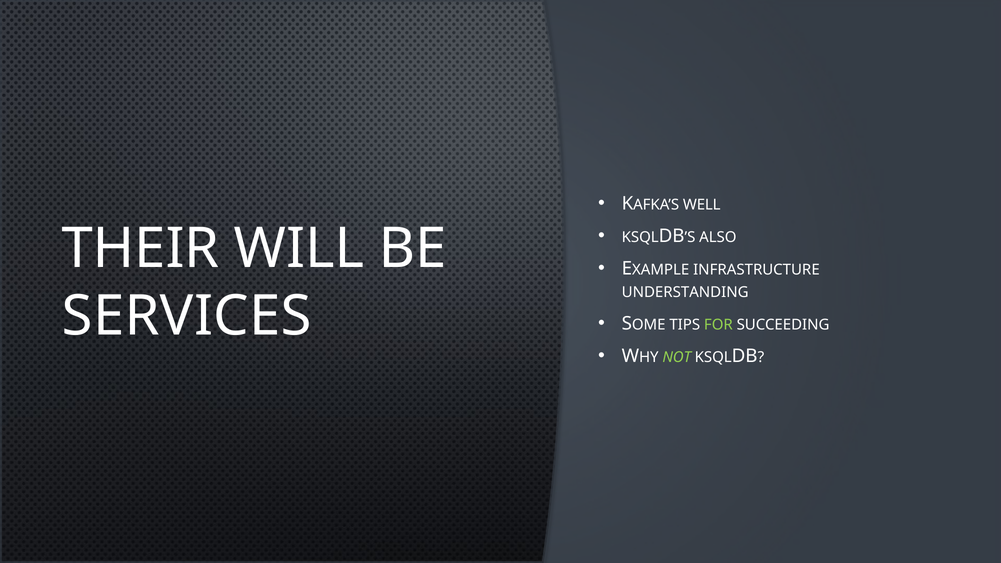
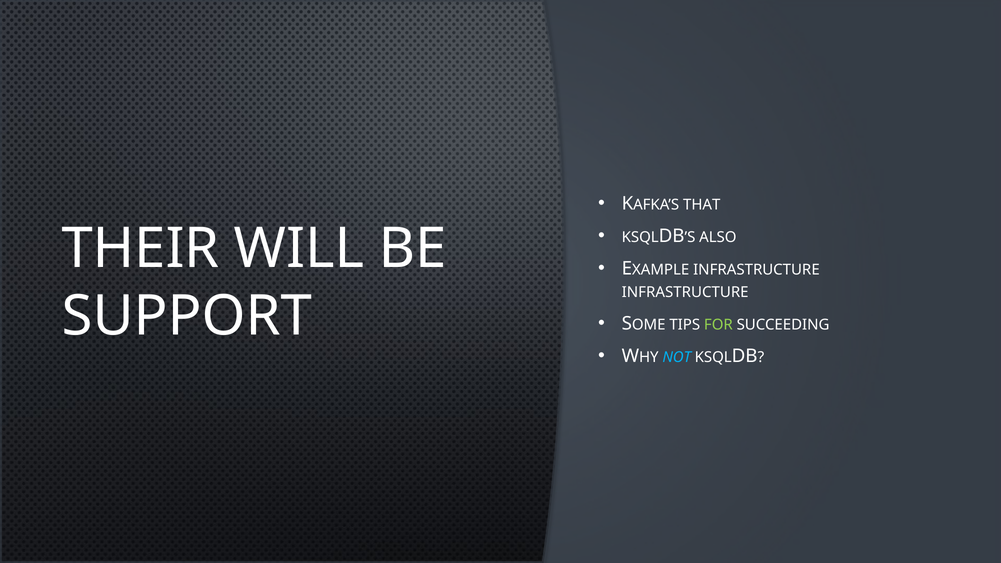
WELL: WELL -> THAT (702, 205)
UNDERSTANDING: UNDERSTANDING -> INFRASTRUCTURE (685, 292)
SERVICES: SERVICES -> SUPPORT (187, 316)
NOT colour: light green -> light blue (677, 357)
